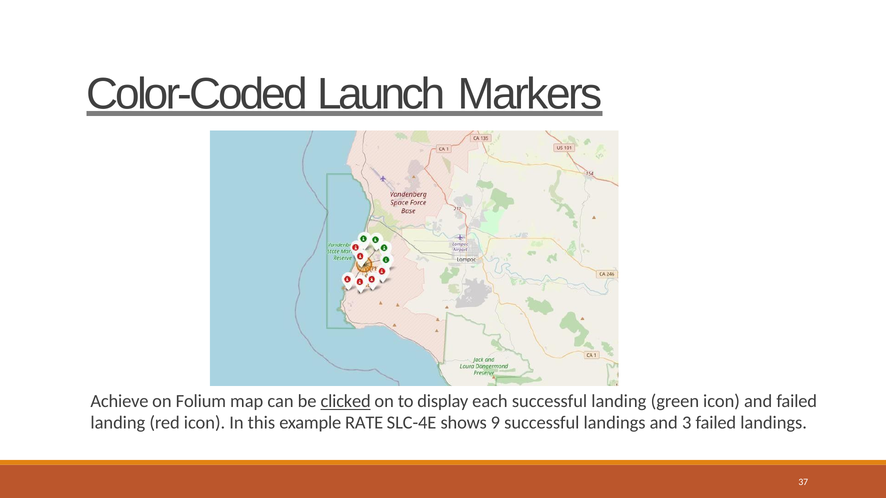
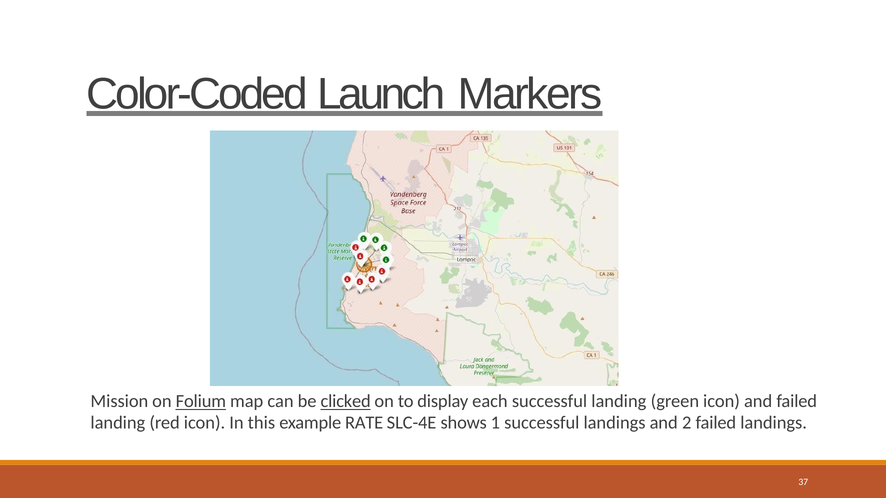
Achieve: Achieve -> Mission (119, 402)
Folium underline: none -> present (201, 402)
9: 9 -> 1 (495, 423)
3: 3 -> 2 (687, 423)
